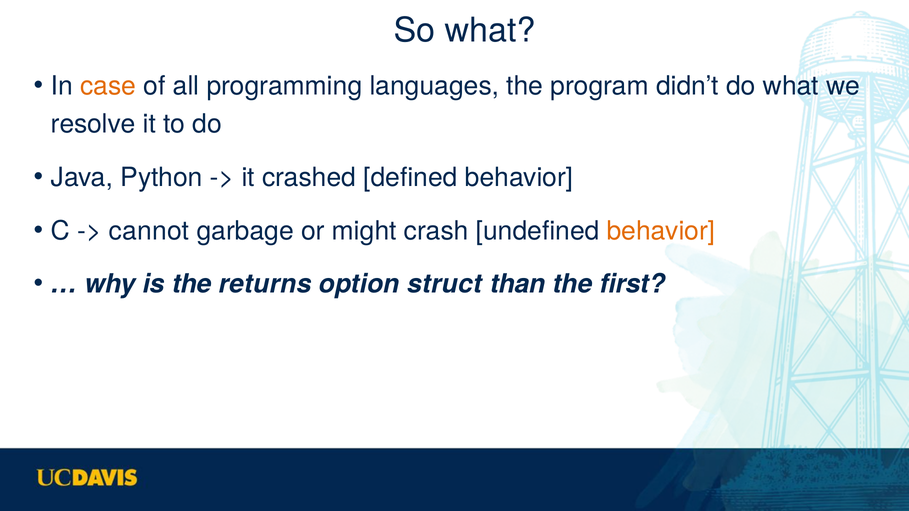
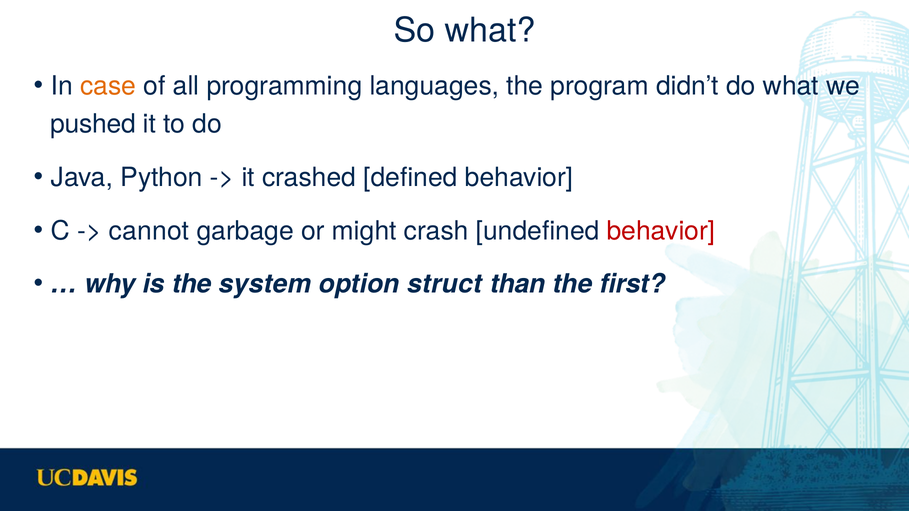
resolve: resolve -> pushed (93, 124)
behavior colour: orange -> red (661, 231)
returns: returns -> system (265, 284)
